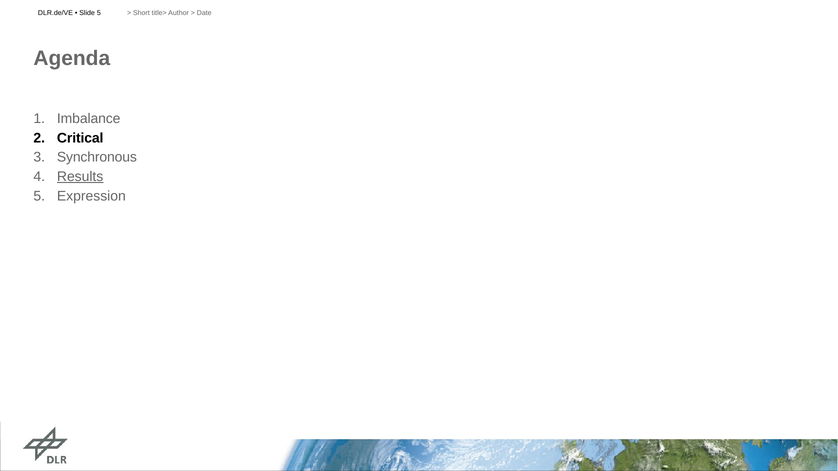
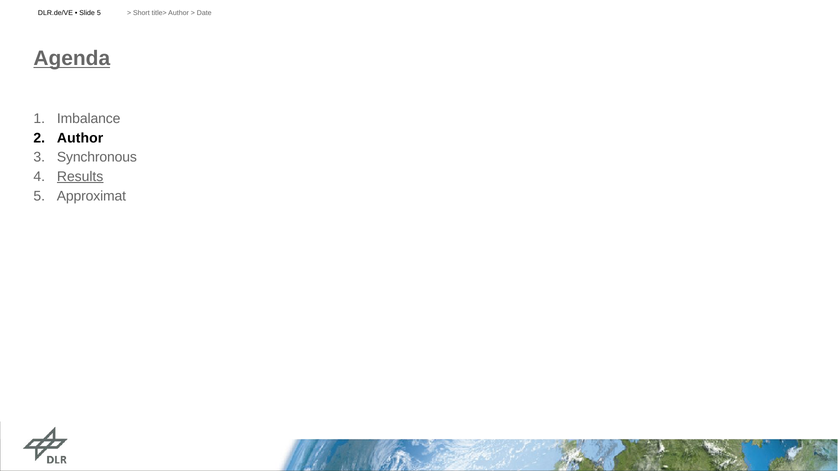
Agenda underline: none -> present (72, 59)
Critical: Critical -> Author (80, 138)
Expression: Expression -> Approximat (91, 196)
